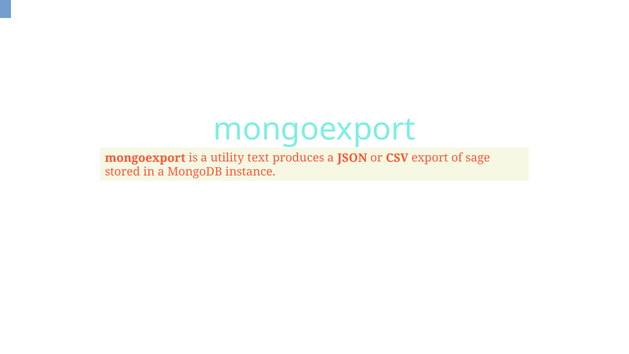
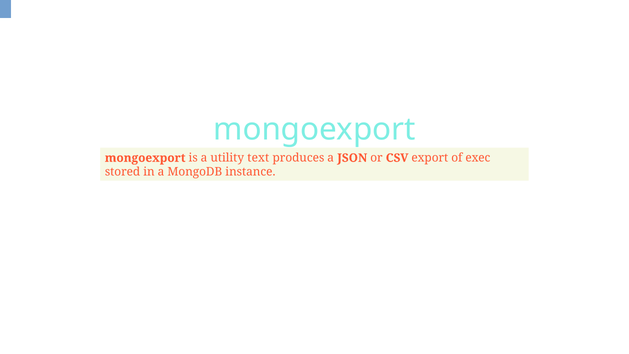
sage: sage -> exec (478, 158)
